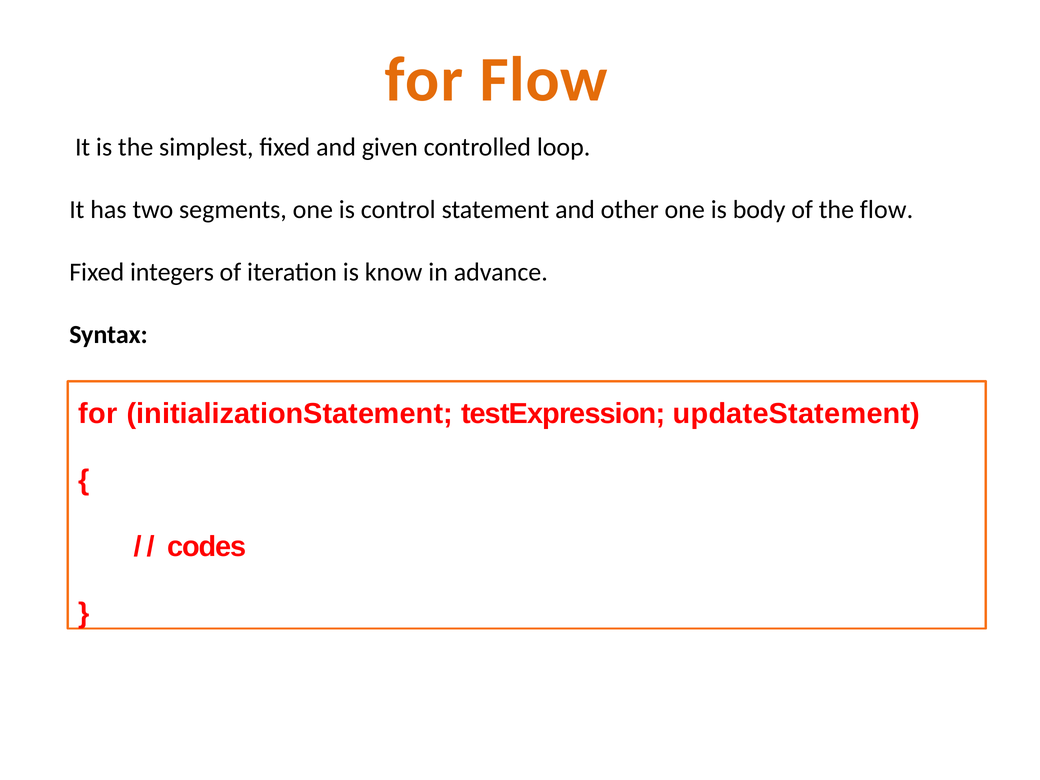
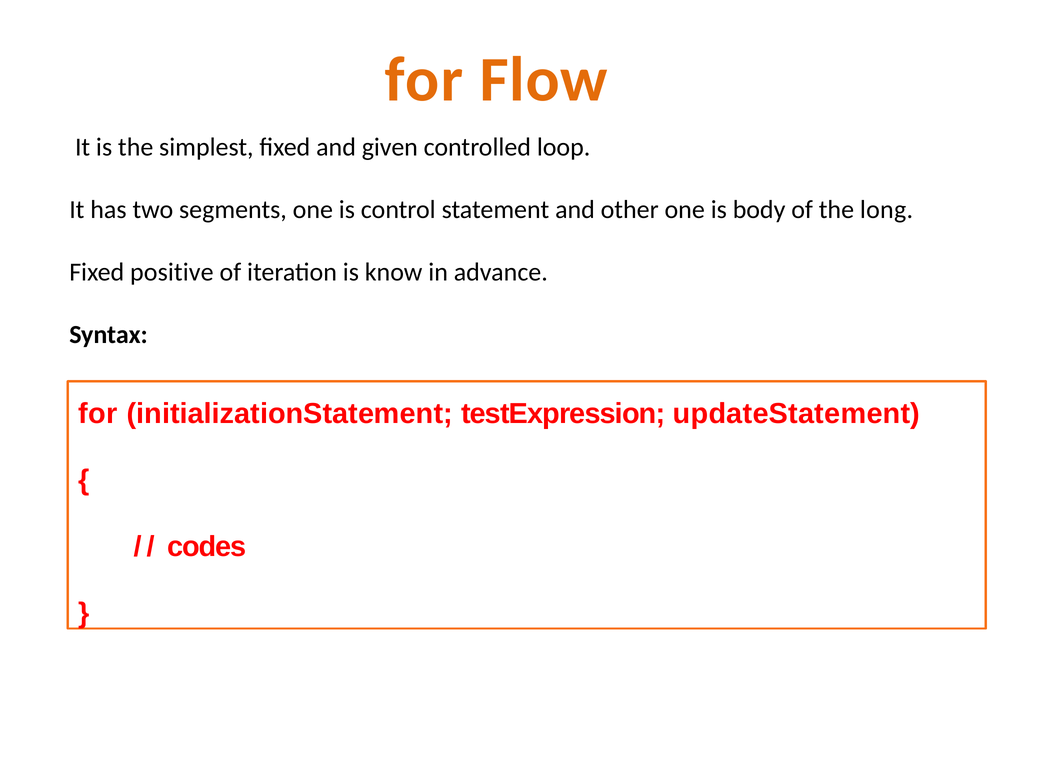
the flow: flow -> long (887, 210)
integers: integers -> positive (172, 272)
